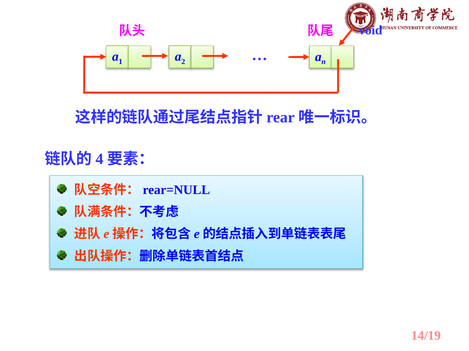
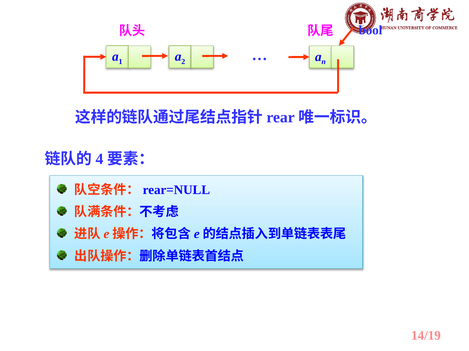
void: void -> bool (370, 30)
